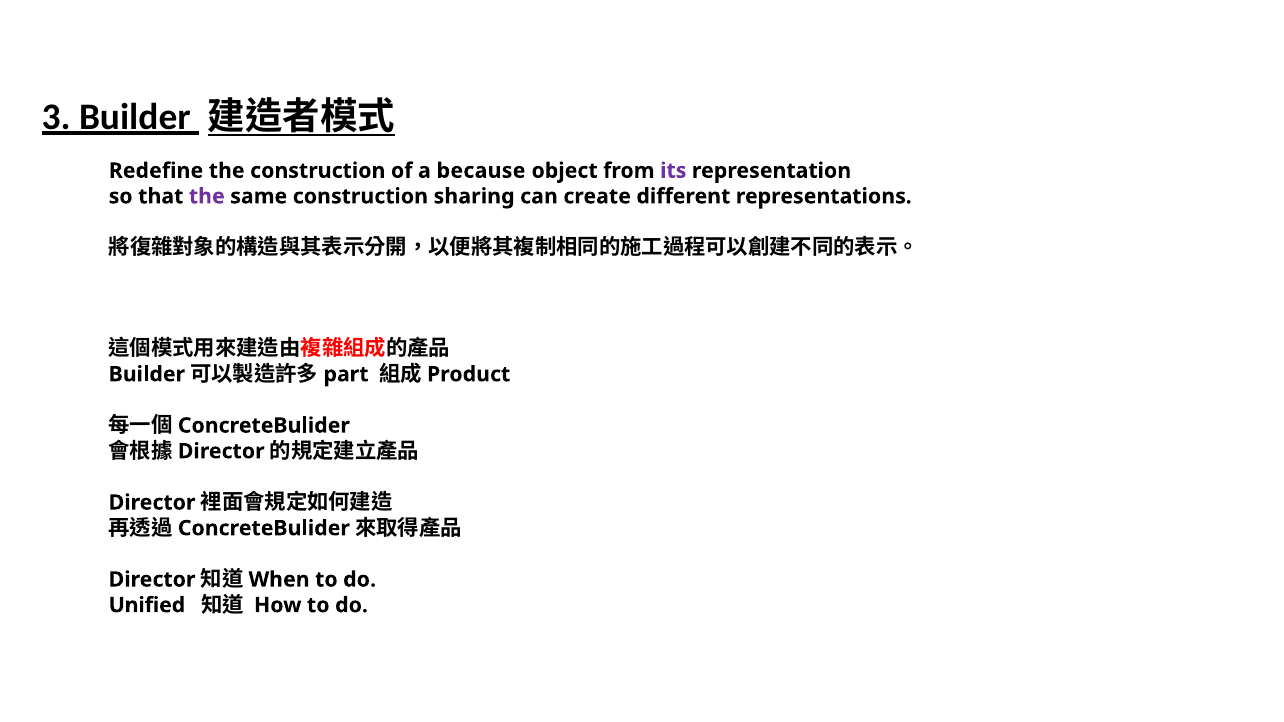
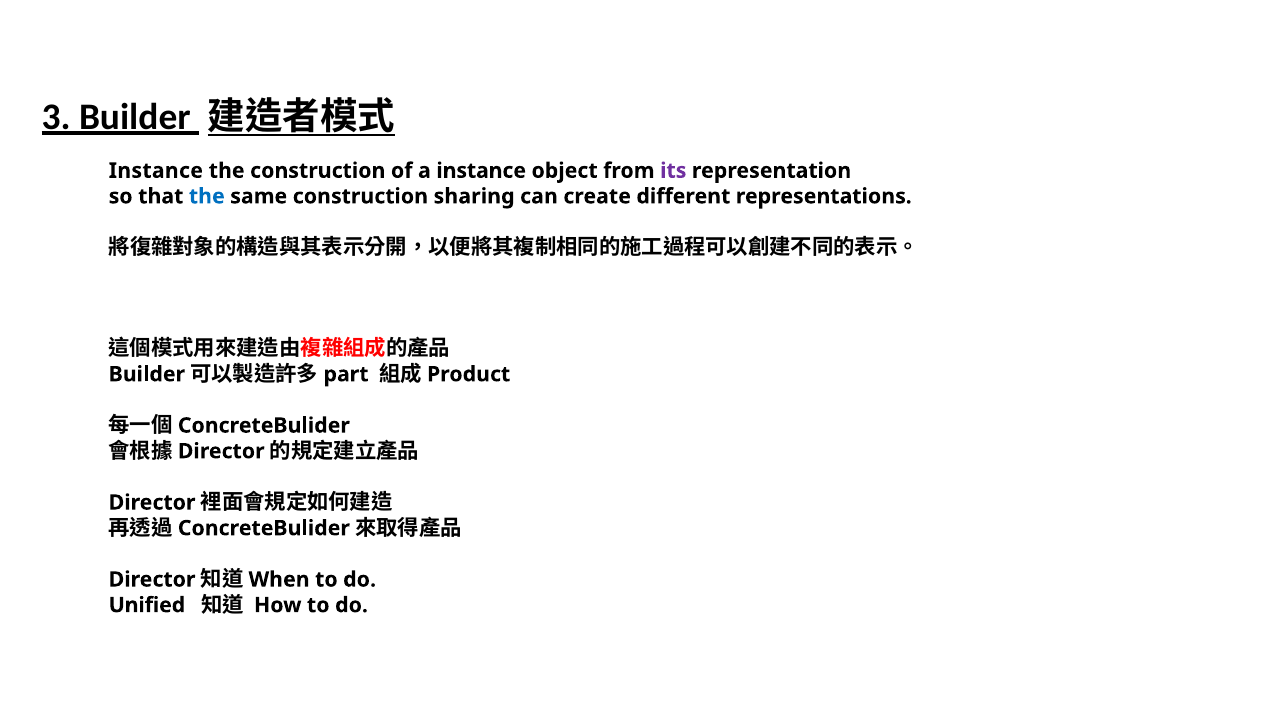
Redefine: Redefine -> Instance (156, 171)
a because: because -> instance (481, 171)
the colour: purple -> blue (207, 196)
